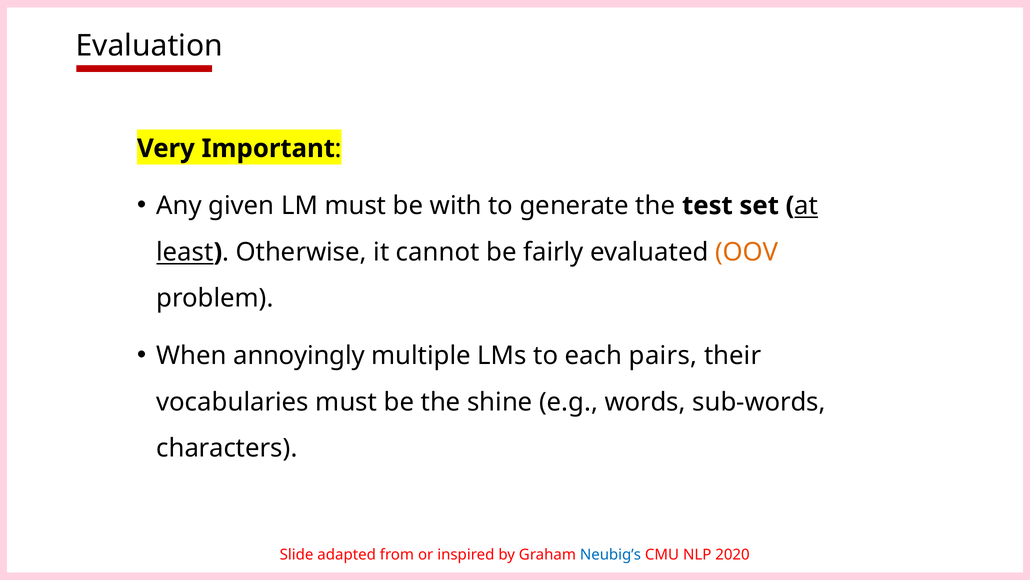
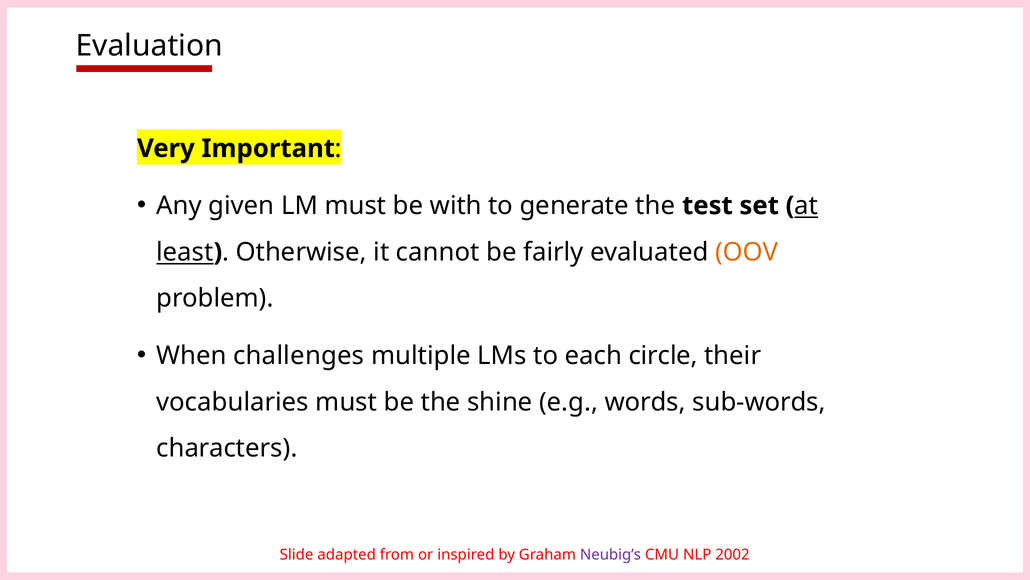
annoyingly: annoyingly -> challenges (299, 355)
pairs: pairs -> circle (663, 355)
Neubig’s colour: blue -> purple (610, 554)
2020: 2020 -> 2002 (732, 554)
